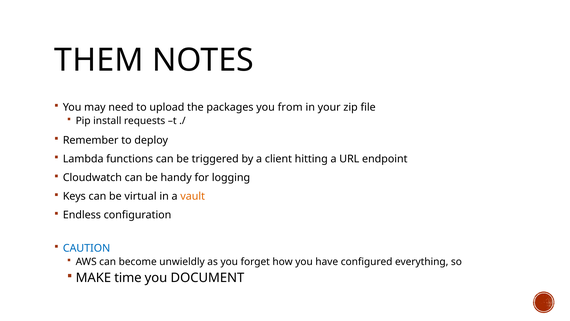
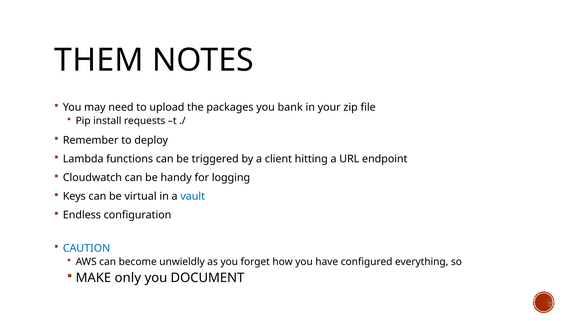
from: from -> bank (290, 107)
vault colour: orange -> blue (193, 196)
time: time -> only (128, 278)
